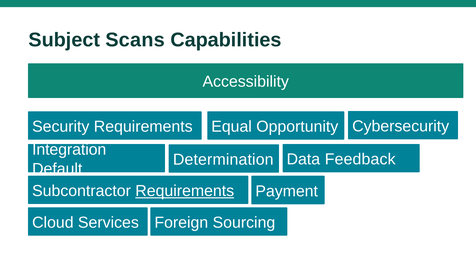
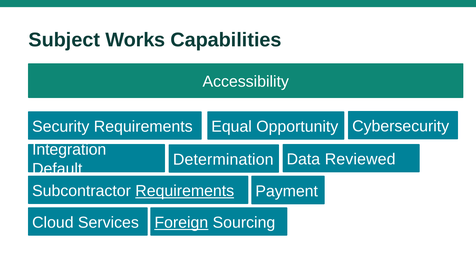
Scans: Scans -> Works (135, 40)
Feedback: Feedback -> Reviewed (360, 159)
Foreign underline: none -> present (181, 222)
